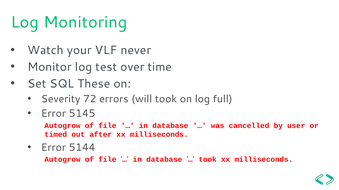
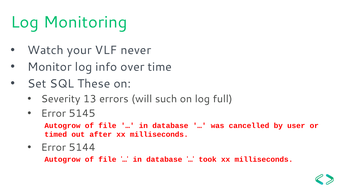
test: test -> info (106, 67)
72: 72 -> 13 (90, 99)
will took: took -> such (166, 99)
